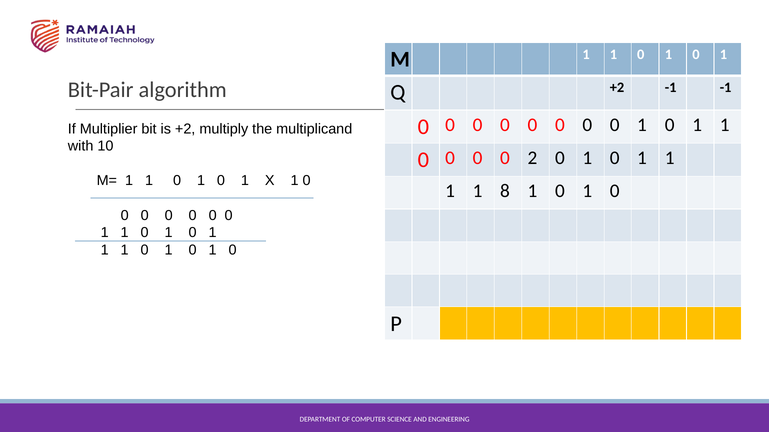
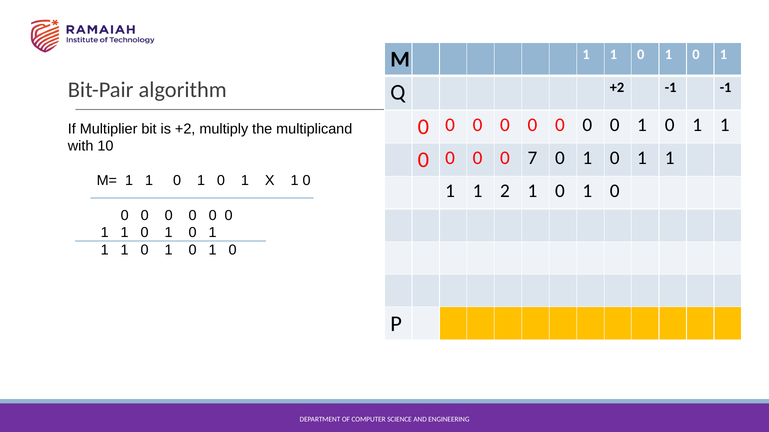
2: 2 -> 7 (532, 158)
8: 8 -> 2 (505, 191)
